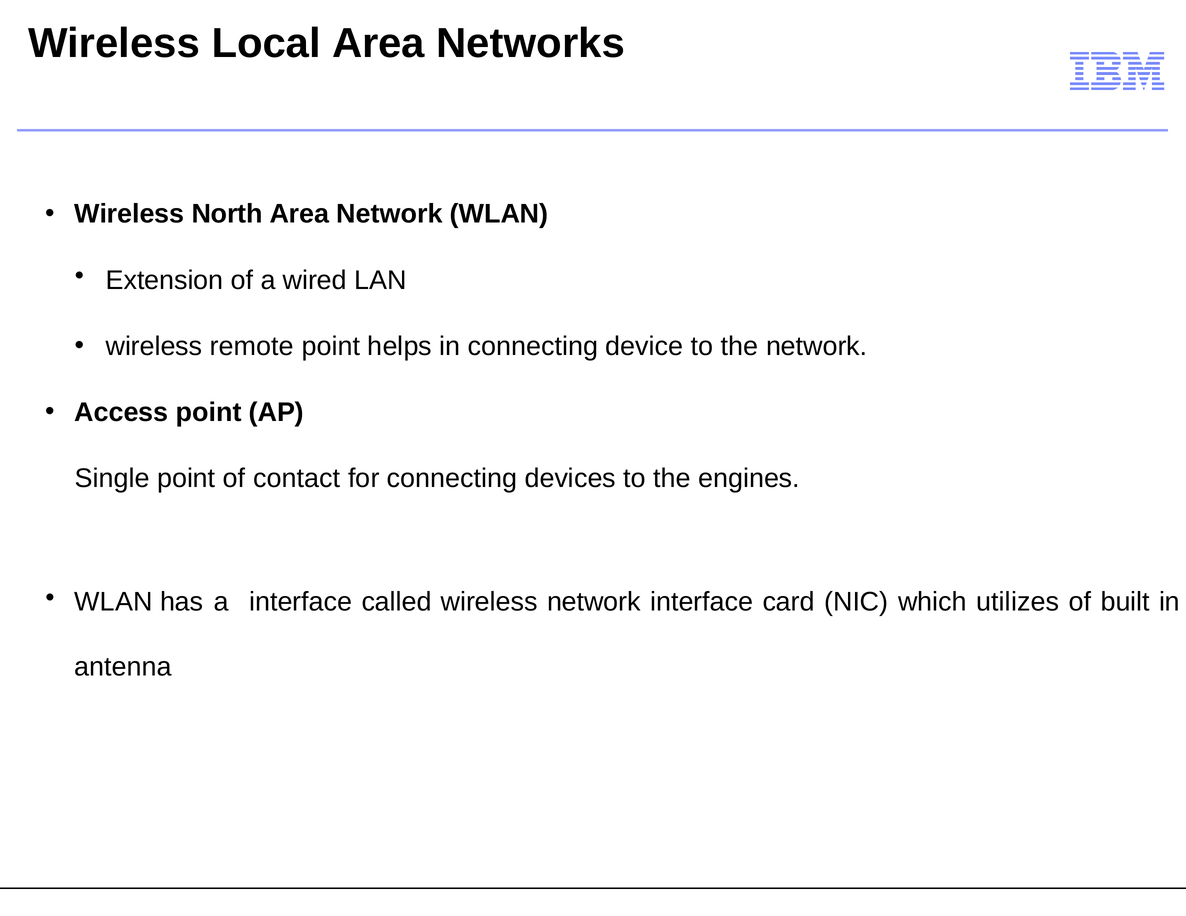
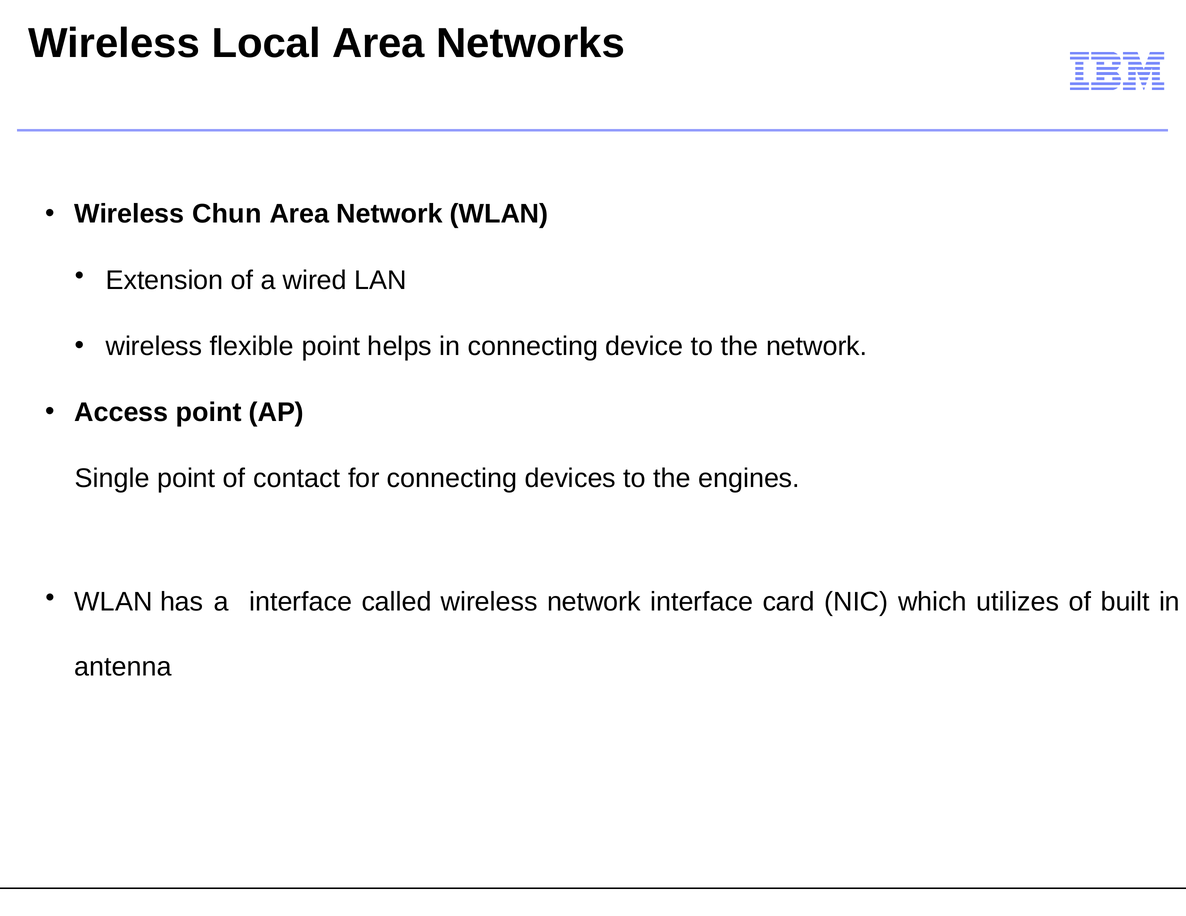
North: North -> Chun (227, 214)
remote: remote -> flexible (252, 346)
